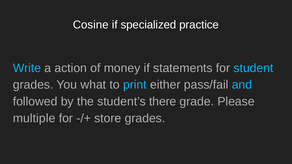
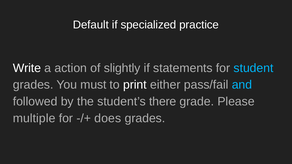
Cosine: Cosine -> Default (91, 25)
Write colour: light blue -> white (27, 68)
money: money -> slightly (122, 68)
what: what -> must (93, 85)
print colour: light blue -> white (135, 85)
store: store -> does (108, 118)
